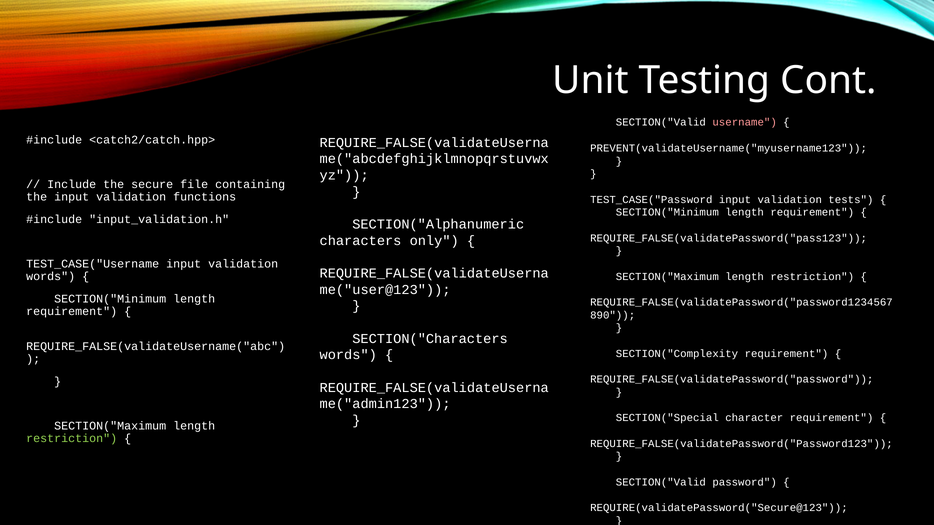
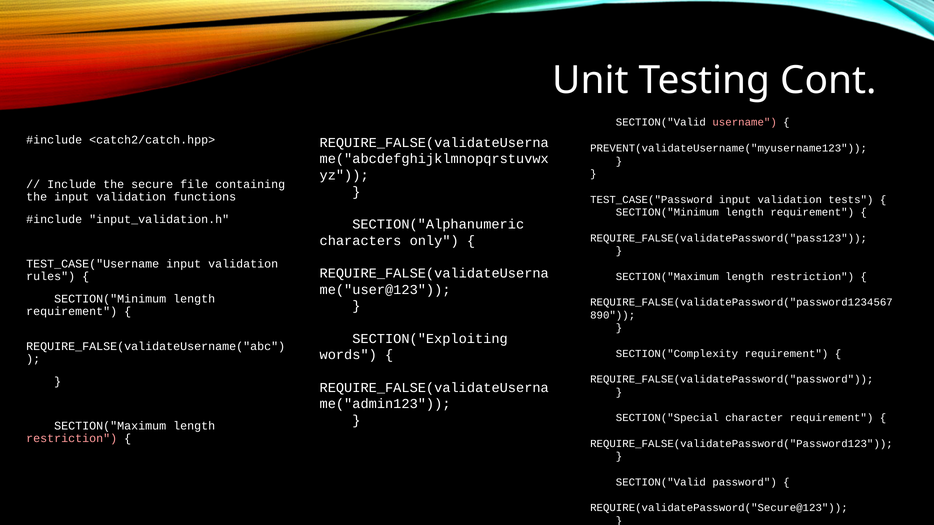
words: words -> rules (51, 277)
SECTION("Characters: SECTION("Characters -> SECTION("Exploiting (430, 339)
restriction colour: light green -> pink (72, 439)
